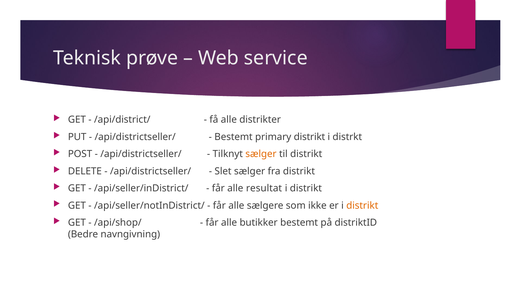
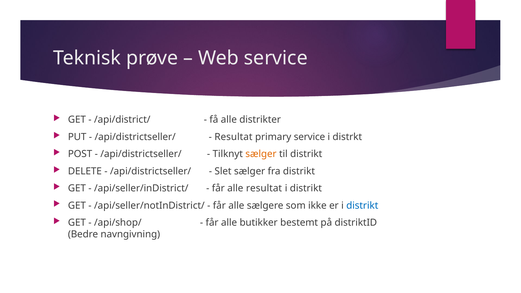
Bestemt: Bestemt -> Resultat (233, 137)
primary distrikt: distrikt -> service (309, 137)
distrikt colour: orange -> blue (362, 206)
